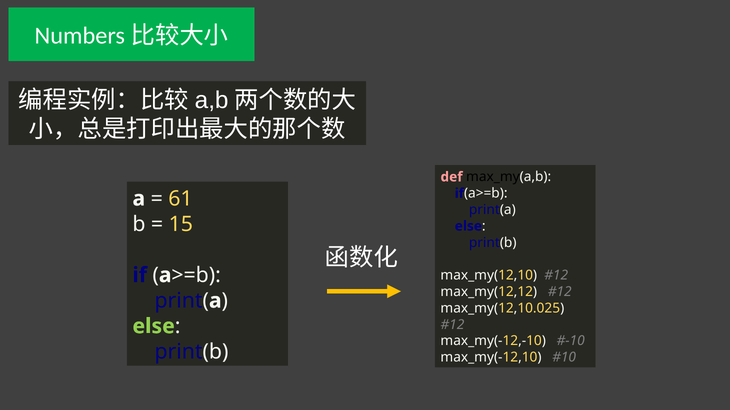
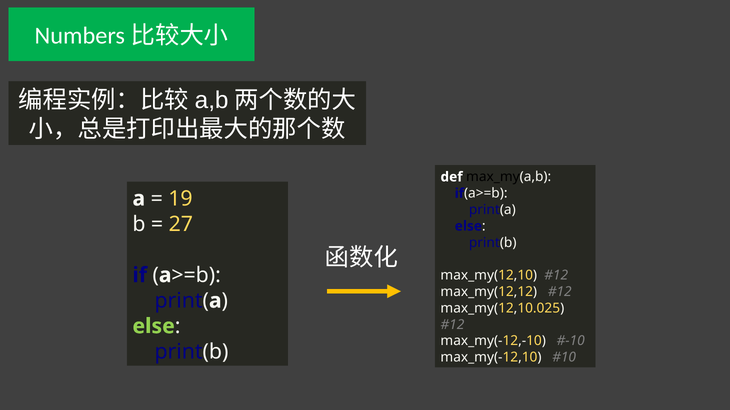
def colour: pink -> white (452, 177)
61: 61 -> 19 (180, 199)
15: 15 -> 27 (181, 224)
